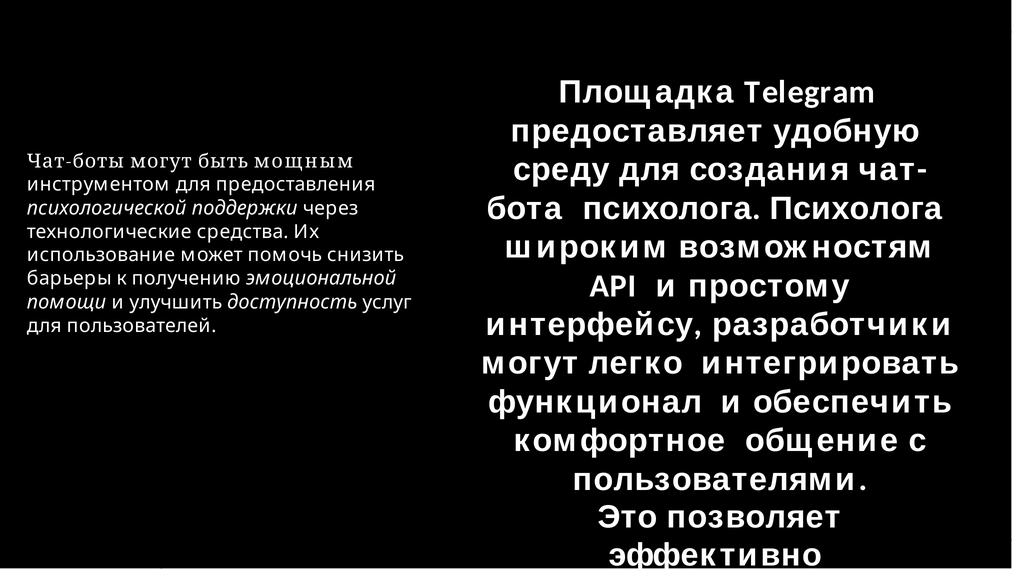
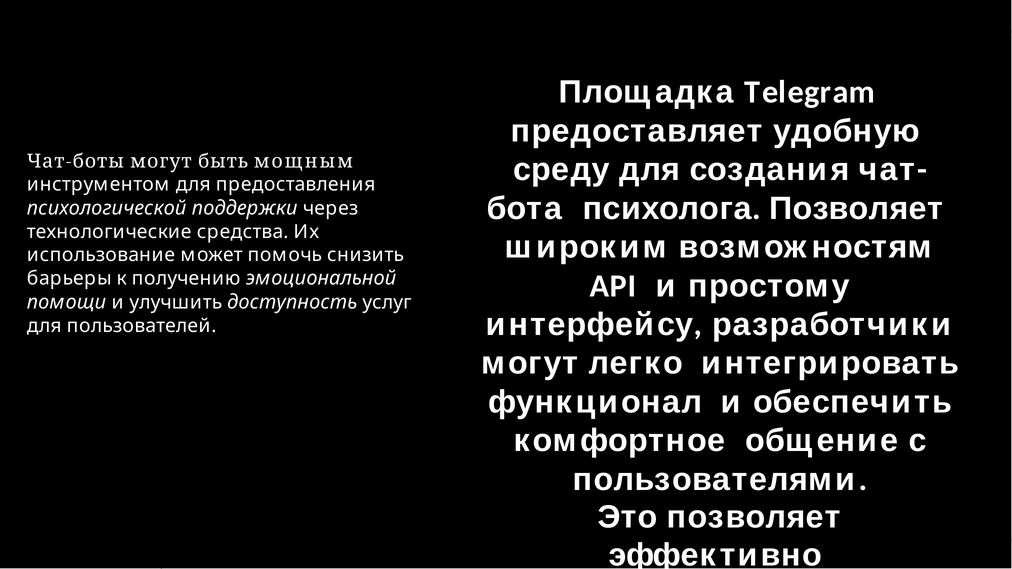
Психолога: Психолога -> Позволяет (856, 209)
